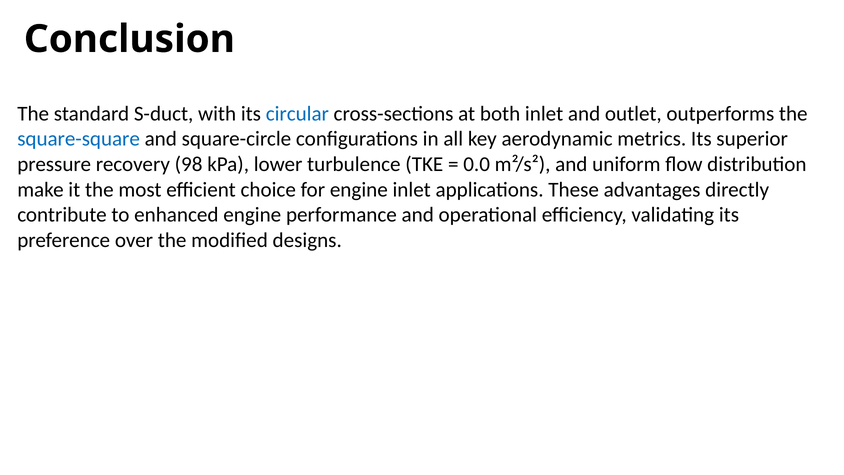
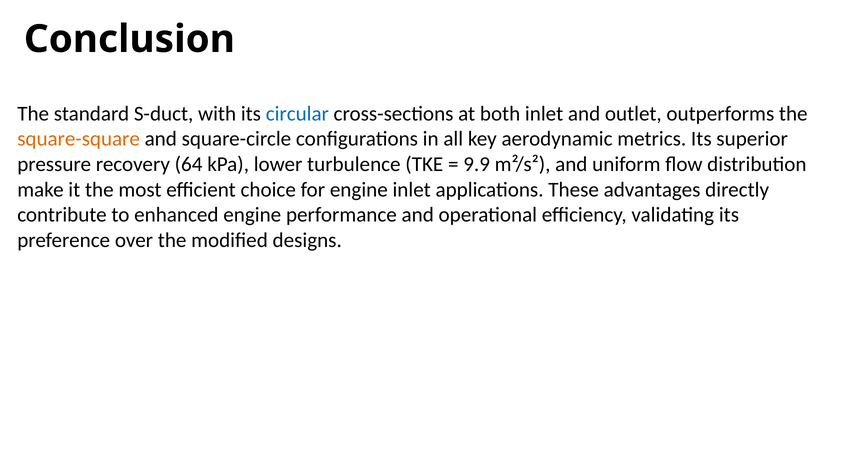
square-square colour: blue -> orange (79, 139)
98: 98 -> 64 (189, 164)
0.0: 0.0 -> 9.9 (477, 164)
